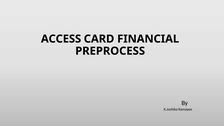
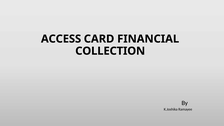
PREPROCESS: PREPROCESS -> COLLECTION (110, 51)
